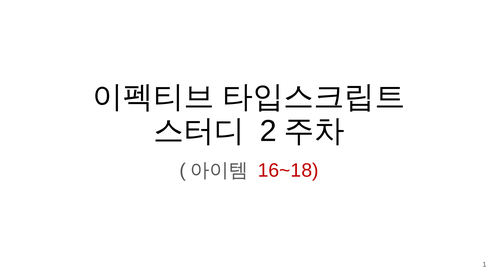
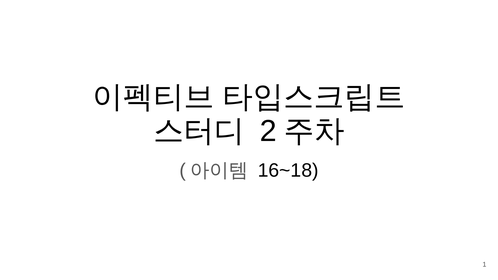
16~18 colour: red -> black (288, 170)
